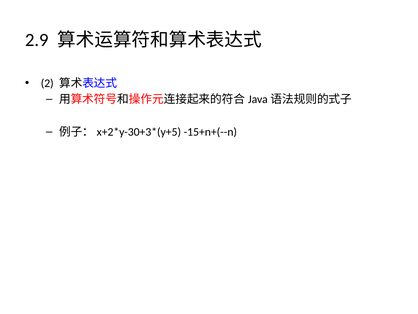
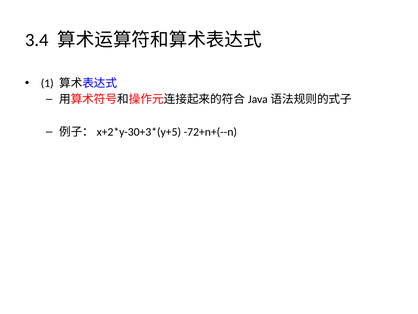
2.9: 2.9 -> 3.4 (37, 40)
2: 2 -> 1 (47, 83)
-15+n+(--n: -15+n+(--n -> -72+n+(--n (210, 132)
